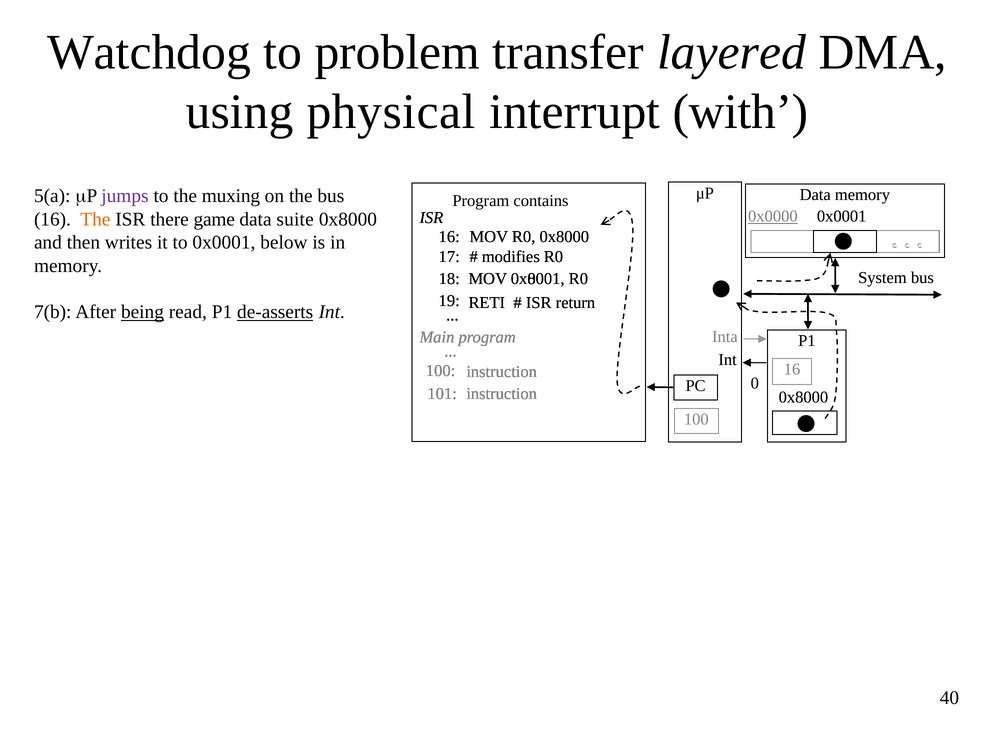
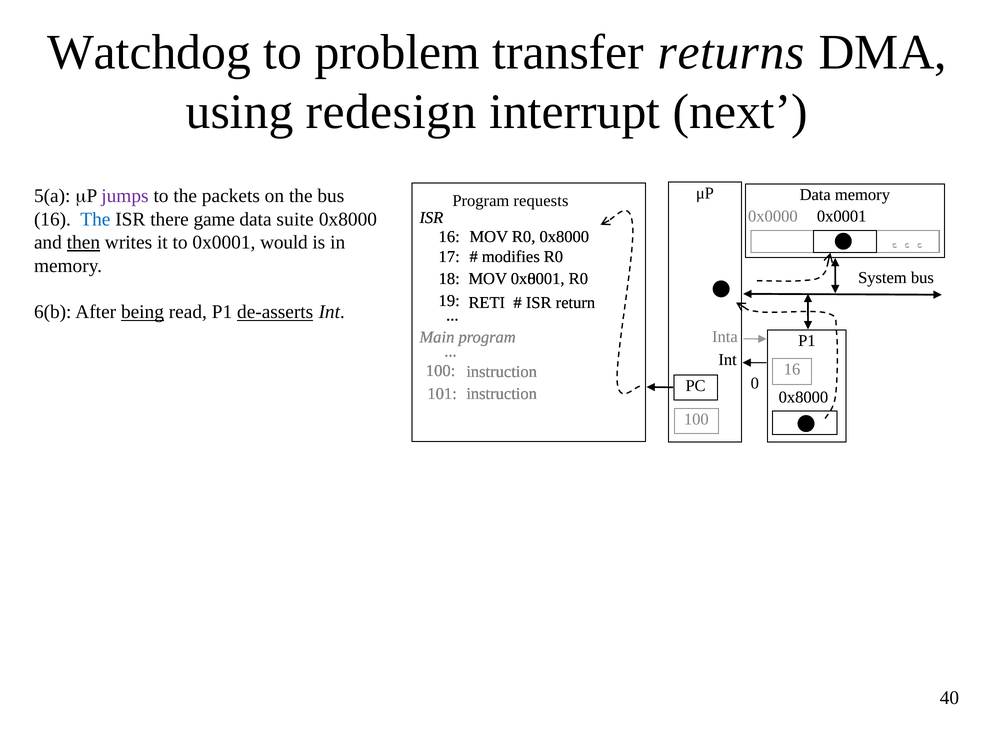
layered: layered -> returns (731, 52)
physical: physical -> redesign (391, 112)
with: with -> next (740, 112)
muxing: muxing -> packets (231, 196)
contains: contains -> requests (541, 201)
0x0000 underline: present -> none (773, 216)
The colour: orange -> blue (95, 219)
then underline: none -> present (83, 242)
below: below -> would (284, 242)
7(b: 7(b -> 6(b (53, 312)
